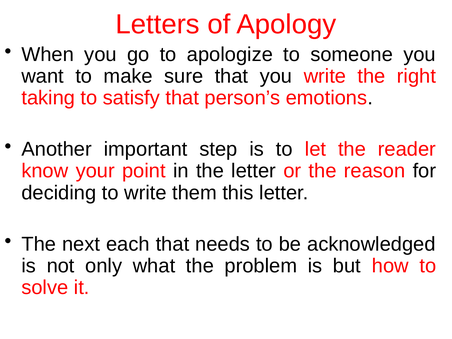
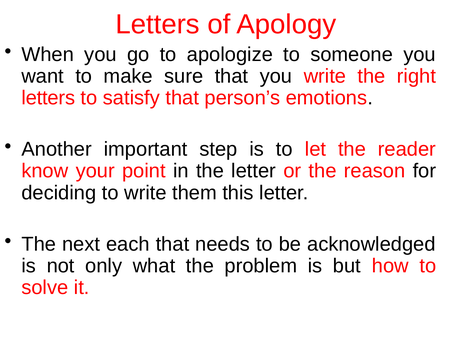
taking: taking -> letters (48, 98)
